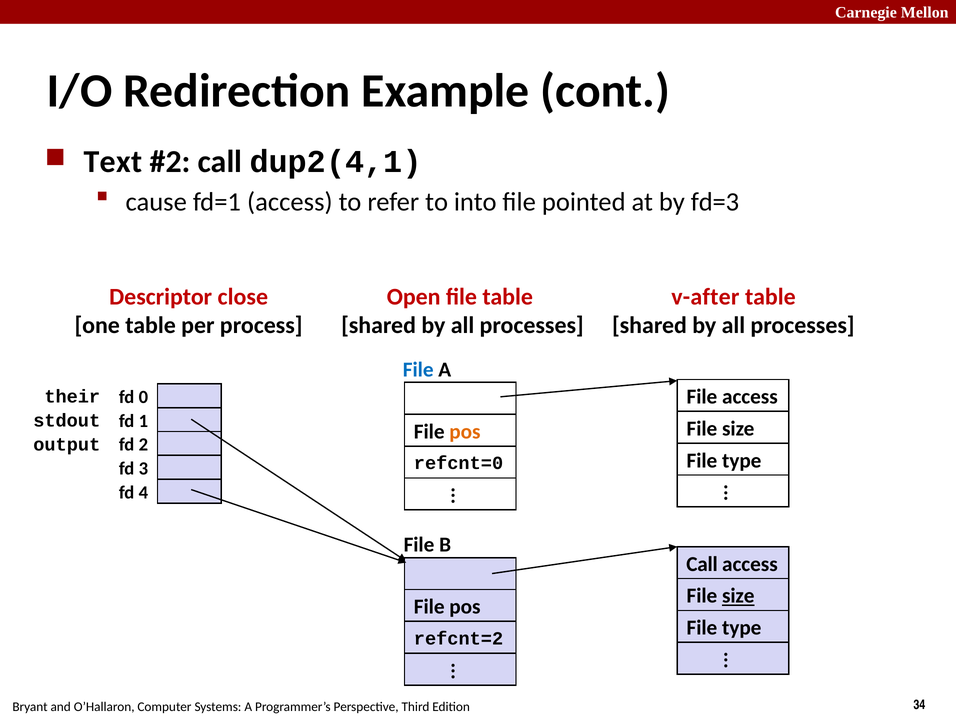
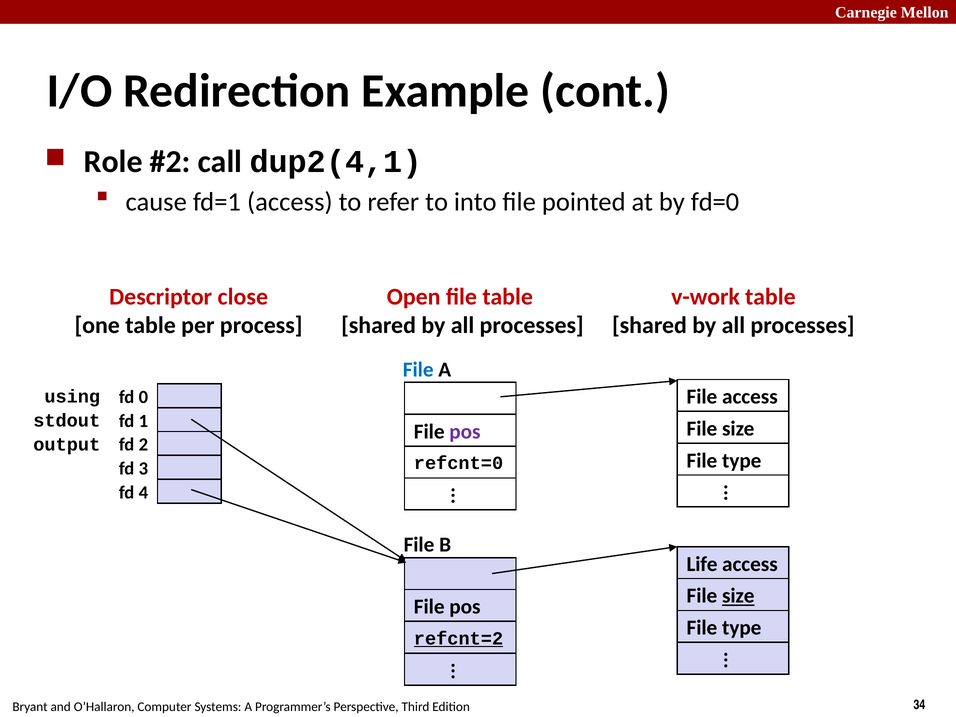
Text: Text -> Role (113, 162)
fd=3: fd=3 -> fd=0 (715, 202)
v-after: v-after -> v-work (706, 297)
their: their -> using (72, 397)
pos colour: orange -> purple (465, 432)
Call: Call -> Life (702, 564)
refcnt=2 underline: none -> present (459, 639)
